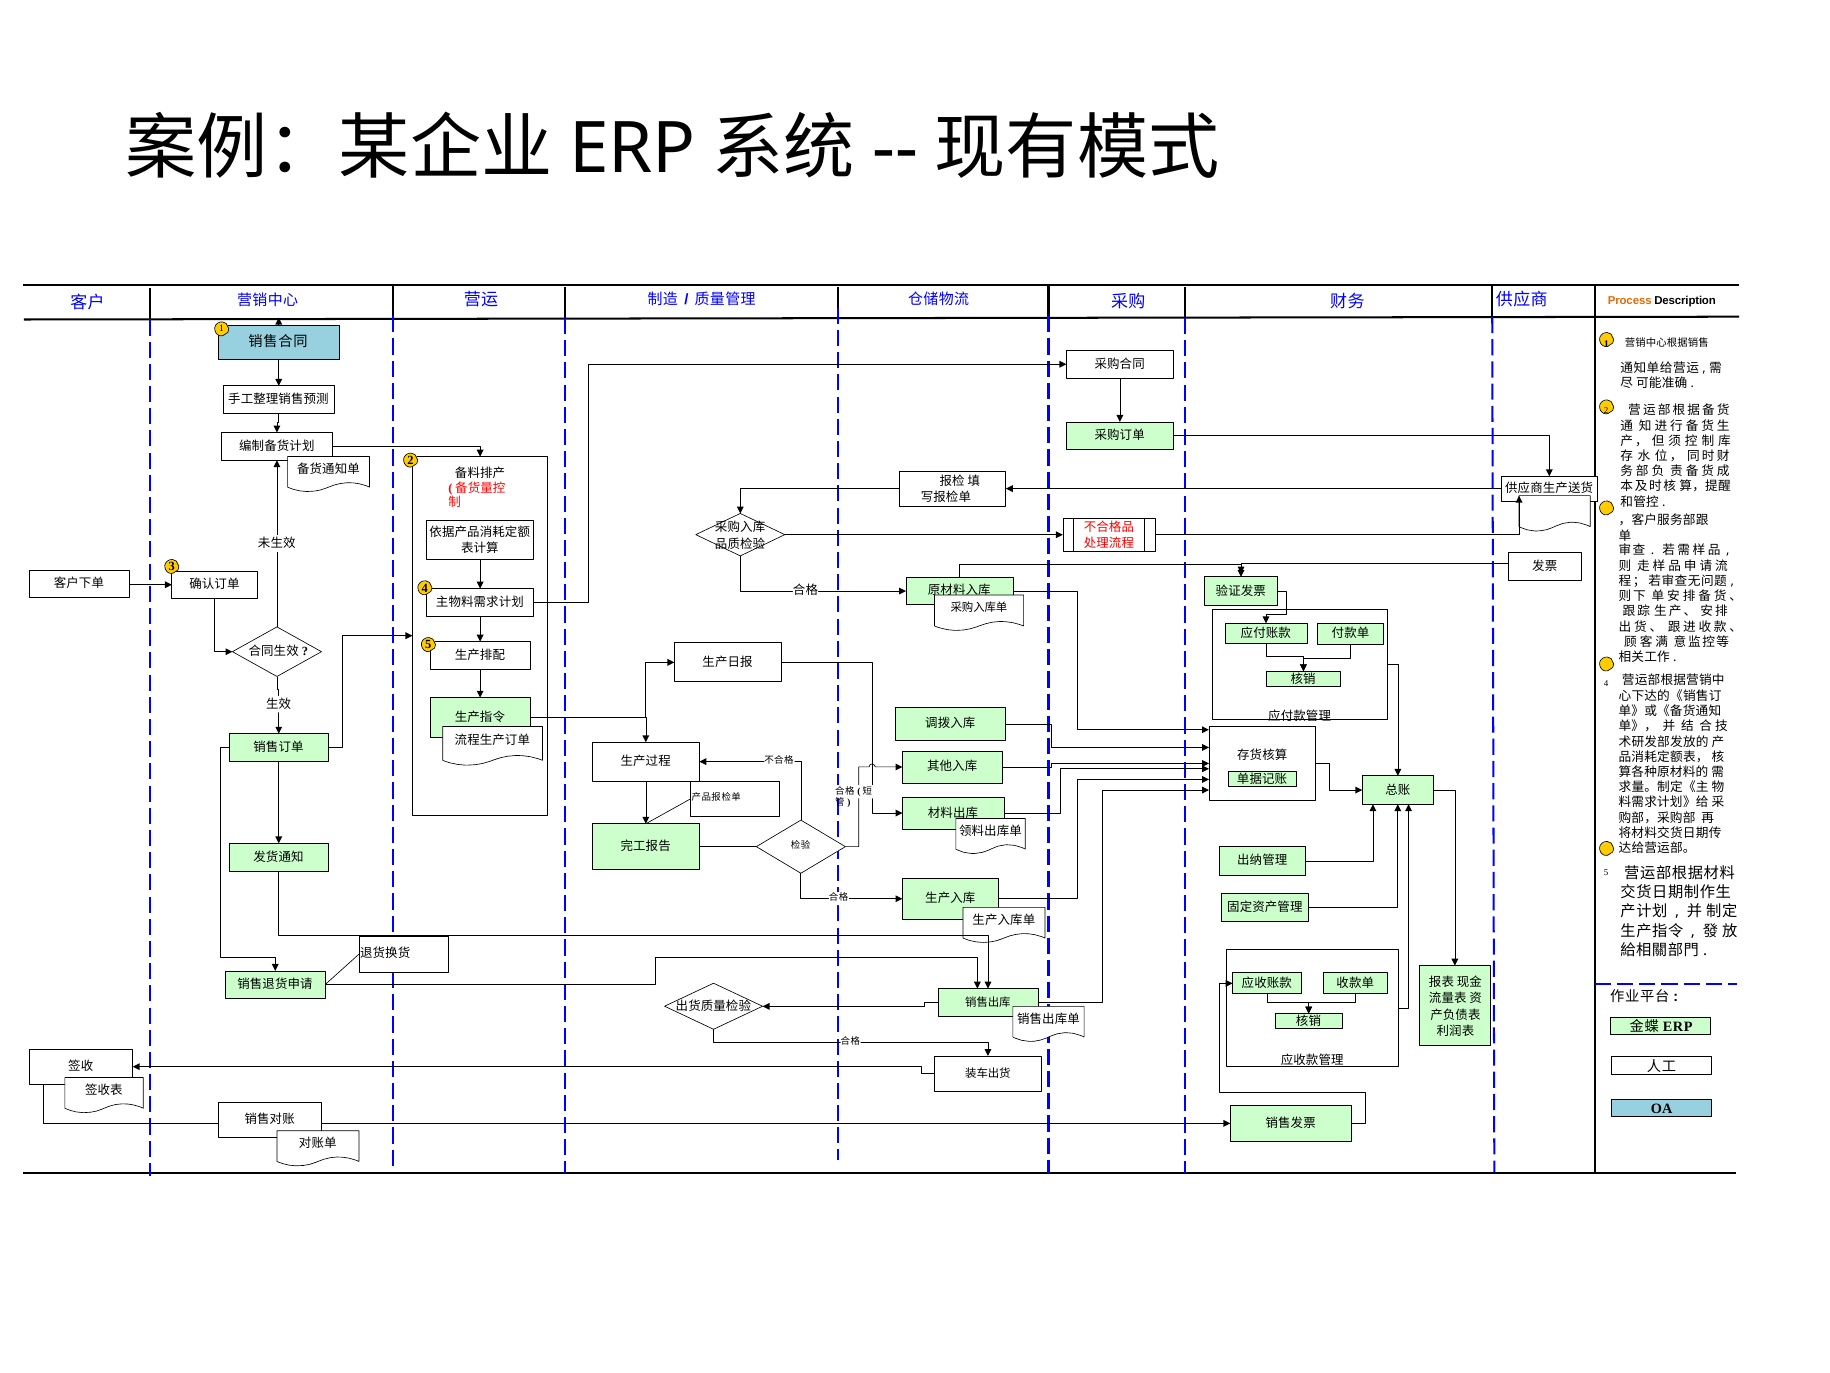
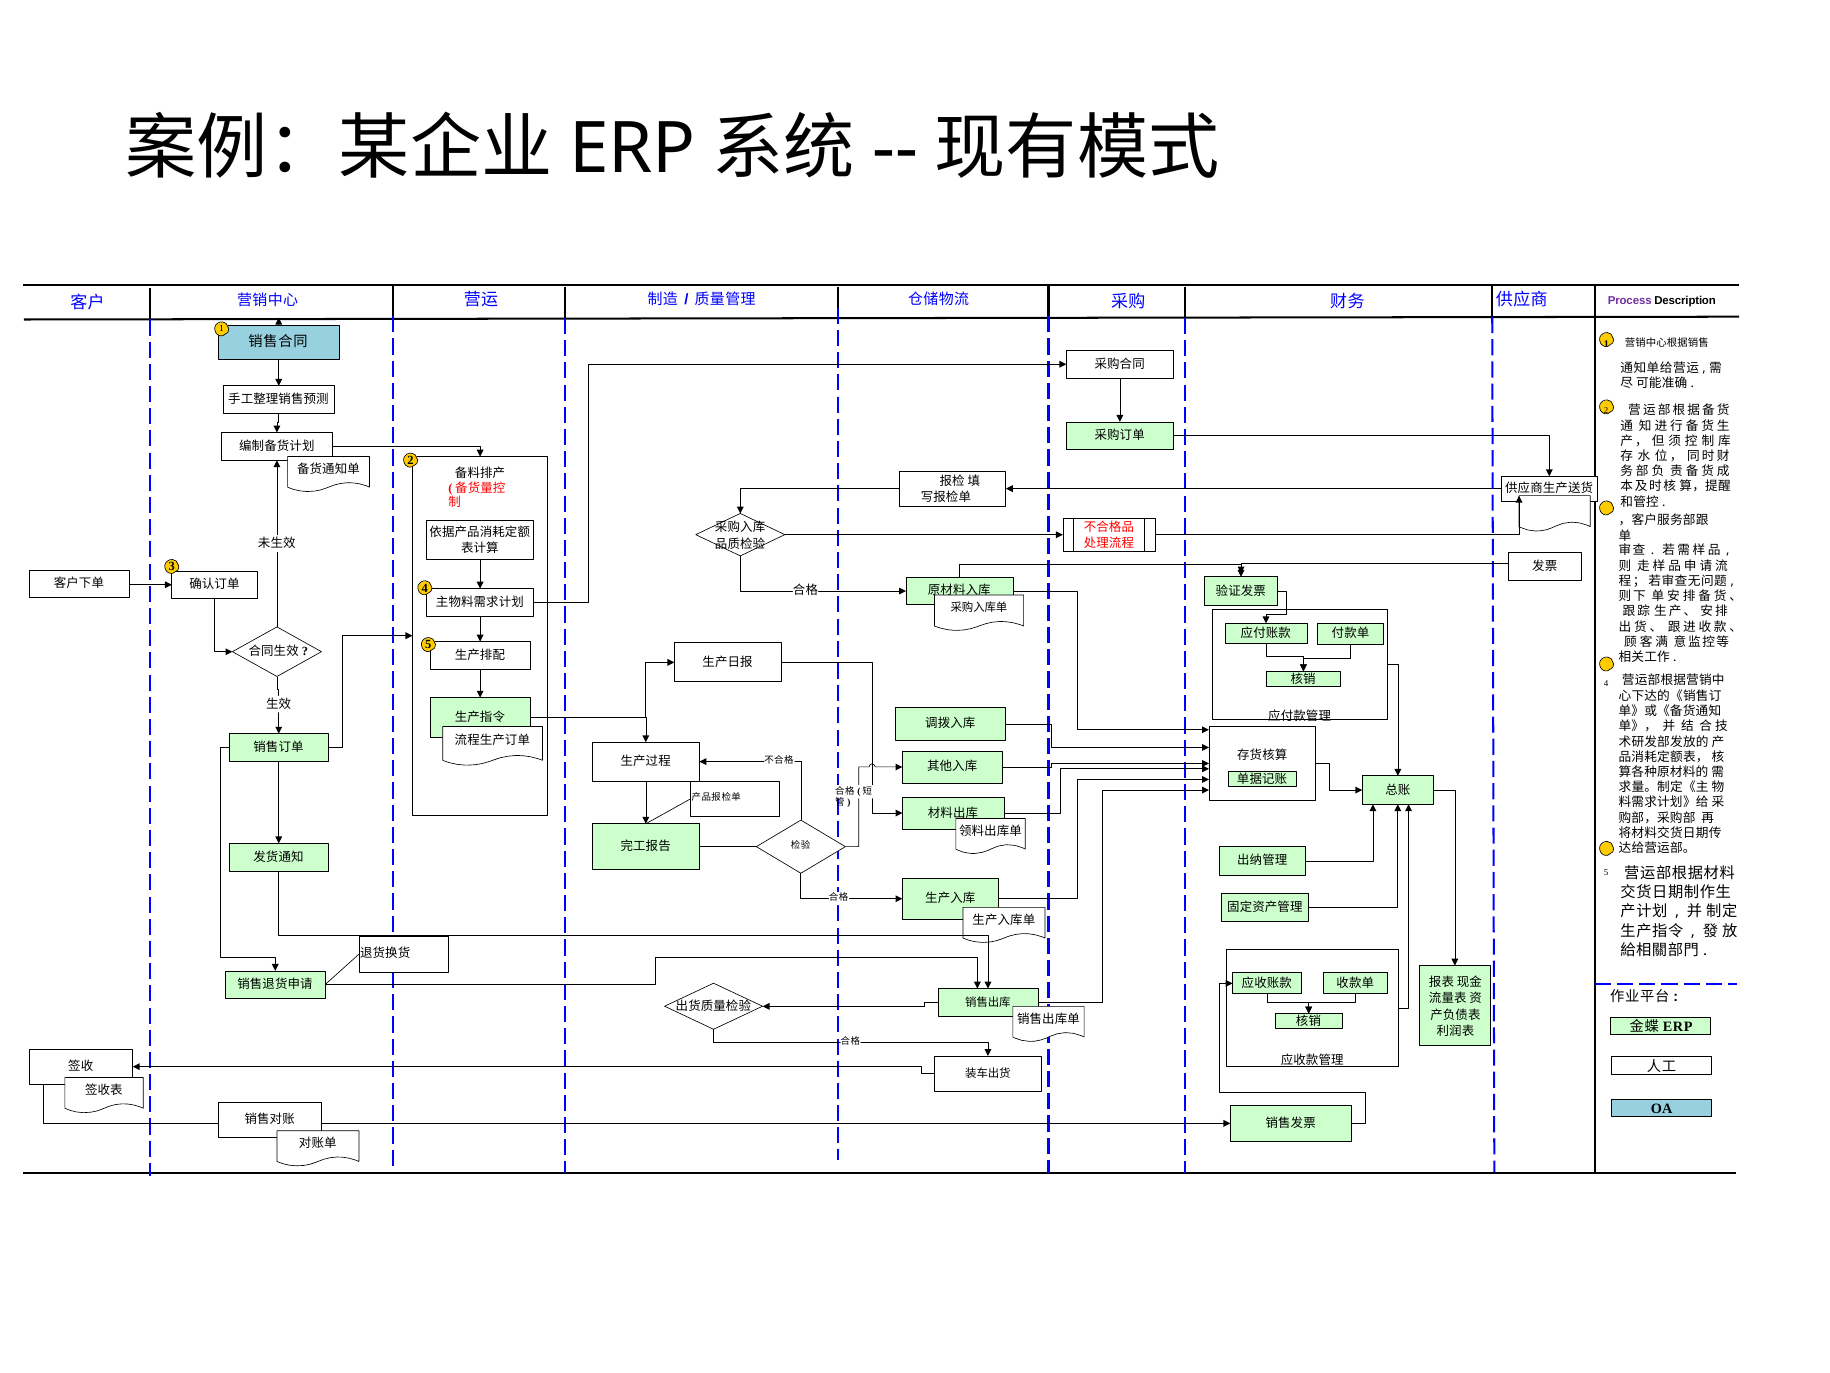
Process colour: orange -> purple (1630, 301)
